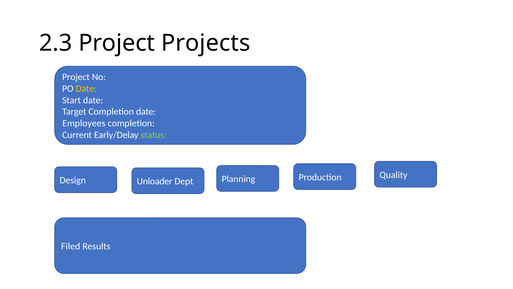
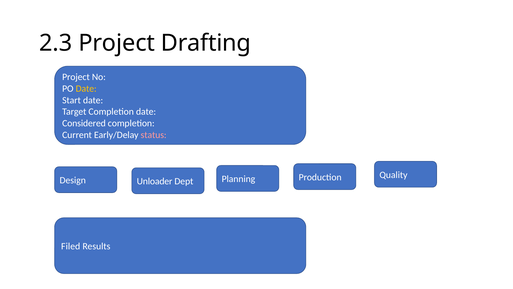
Projects: Projects -> Drafting (206, 43)
Employees: Employees -> Considered (84, 123)
status colour: light green -> pink (154, 135)
